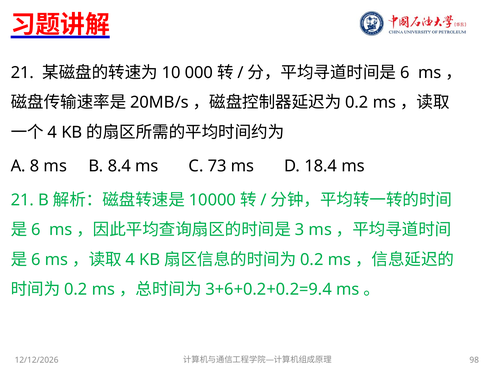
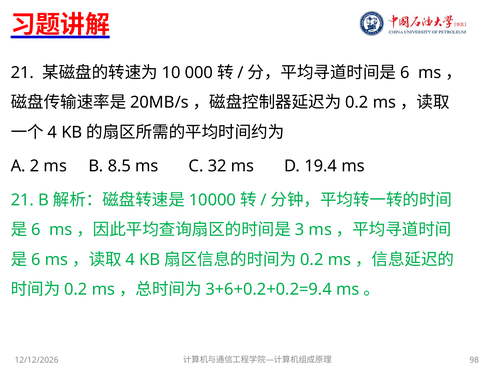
8: 8 -> 2 (35, 166)
8.4: 8.4 -> 8.5 (119, 166)
73: 73 -> 32 (217, 166)
18.4: 18.4 -> 19.4 (321, 166)
